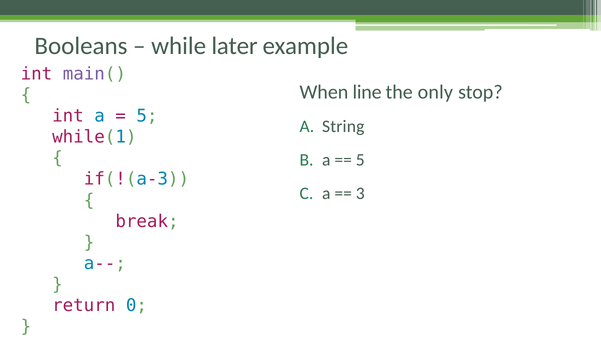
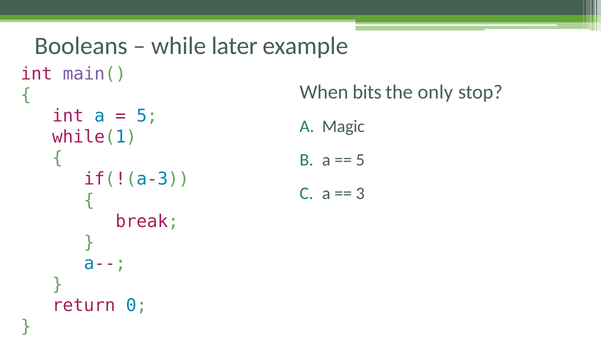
line: line -> bits (367, 92)
String: String -> Magic (343, 127)
